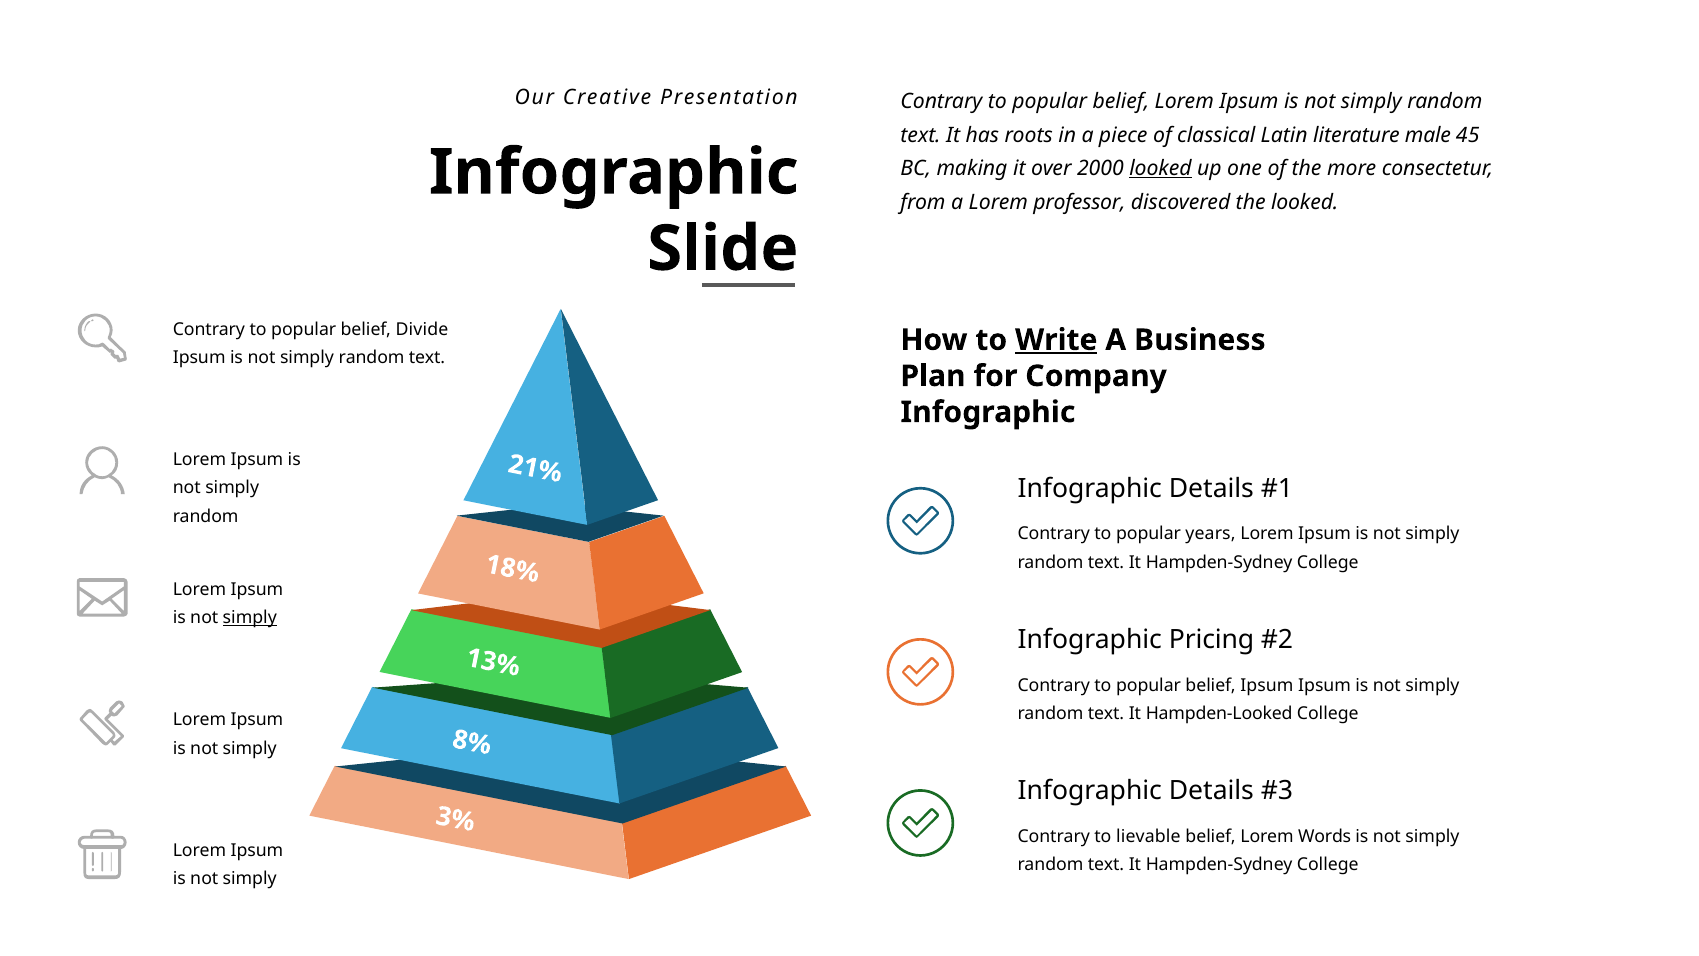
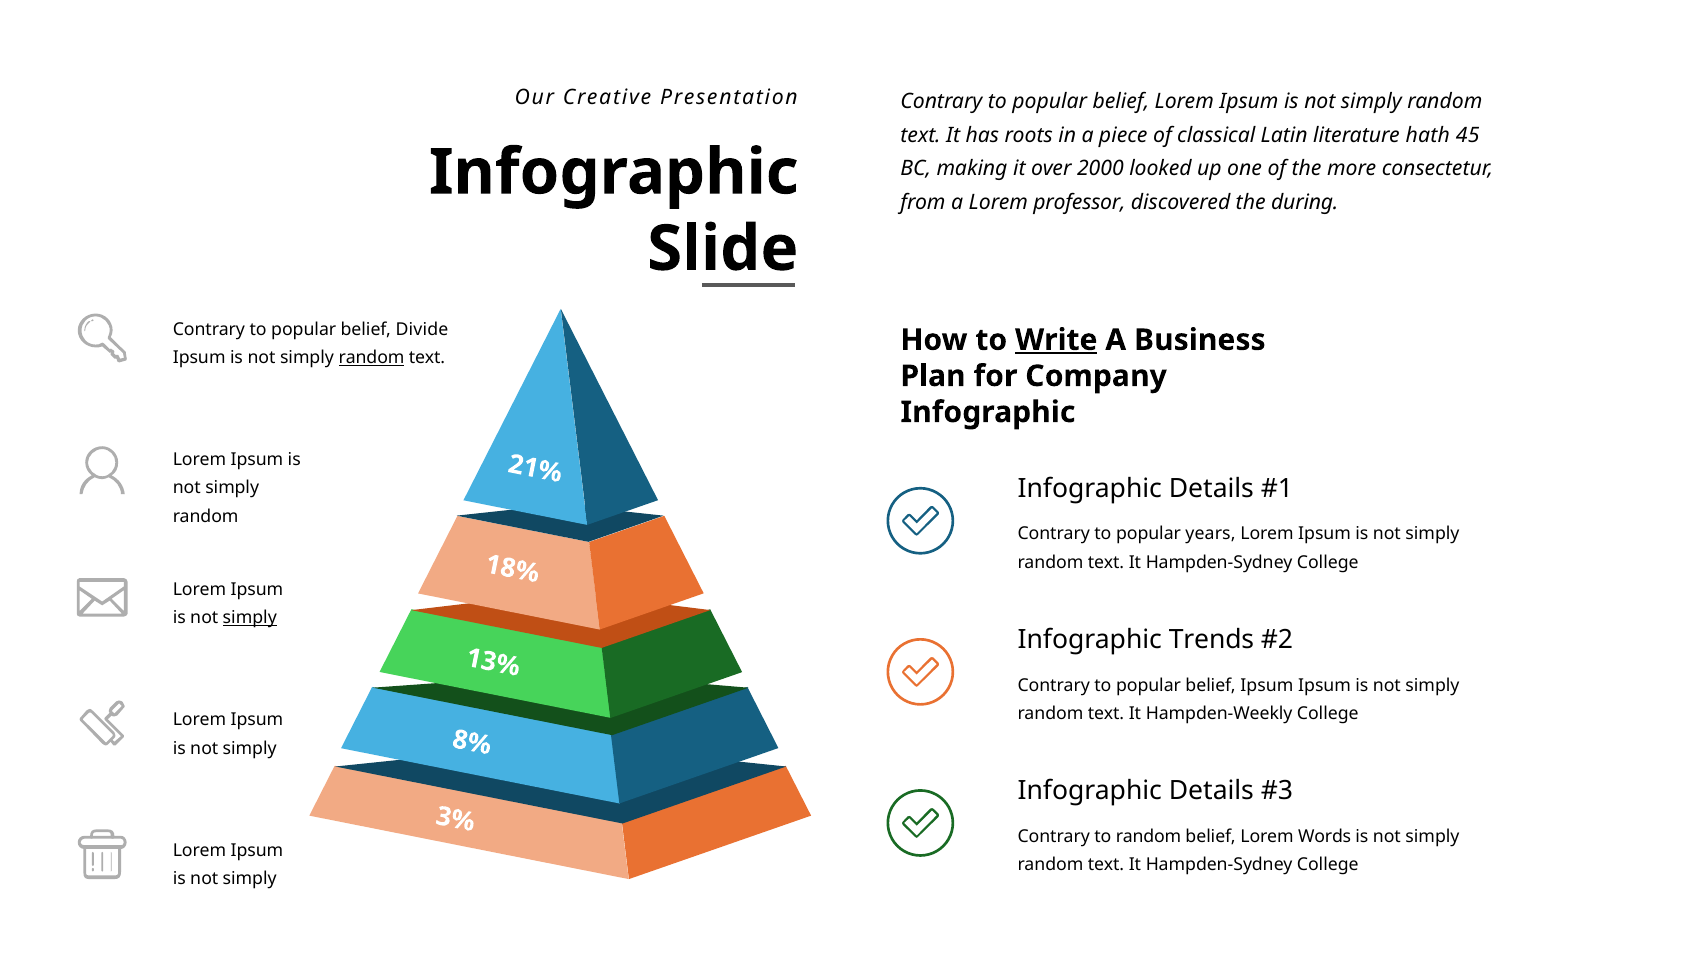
male: male -> hath (1428, 135)
looked underline: present -> none (1160, 169)
the looked: looked -> during (1305, 202)
random underline: none -> present (371, 358)
Pricing: Pricing -> Trends (1211, 640)
Hampden-Looked: Hampden-Looked -> Hampden-Weekly (1219, 713)
to lievable: lievable -> random (1149, 836)
